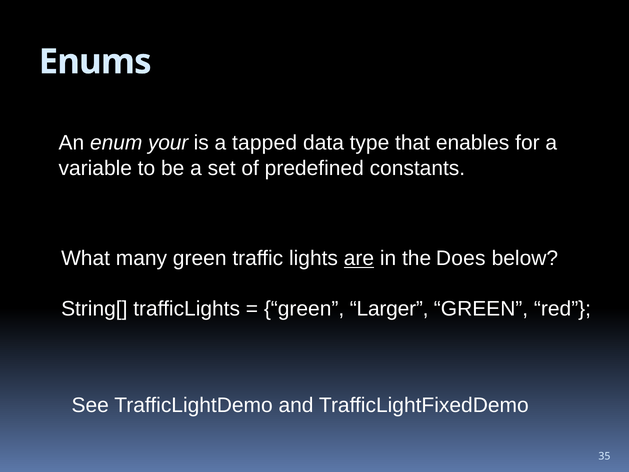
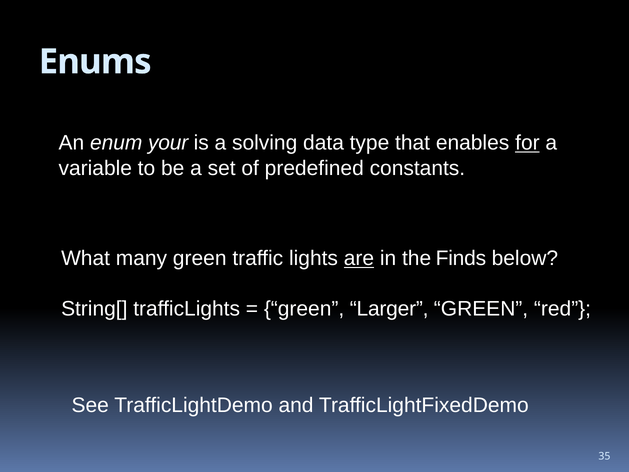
tapped: tapped -> solving (265, 143)
for underline: none -> present (527, 143)
Does: Does -> Finds (461, 258)
